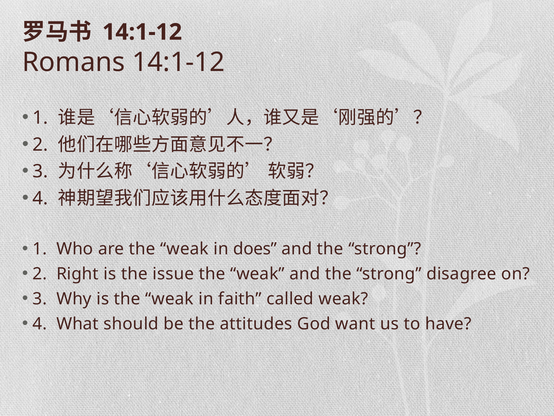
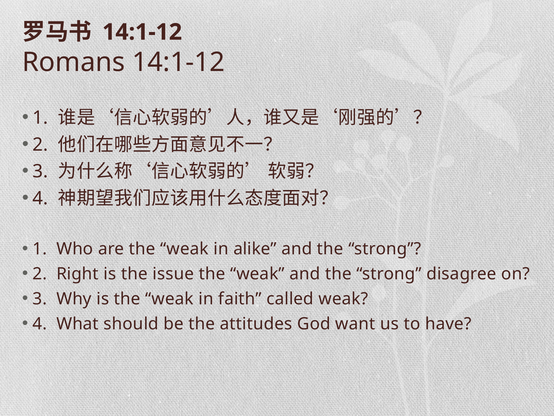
does: does -> alike (255, 249)
